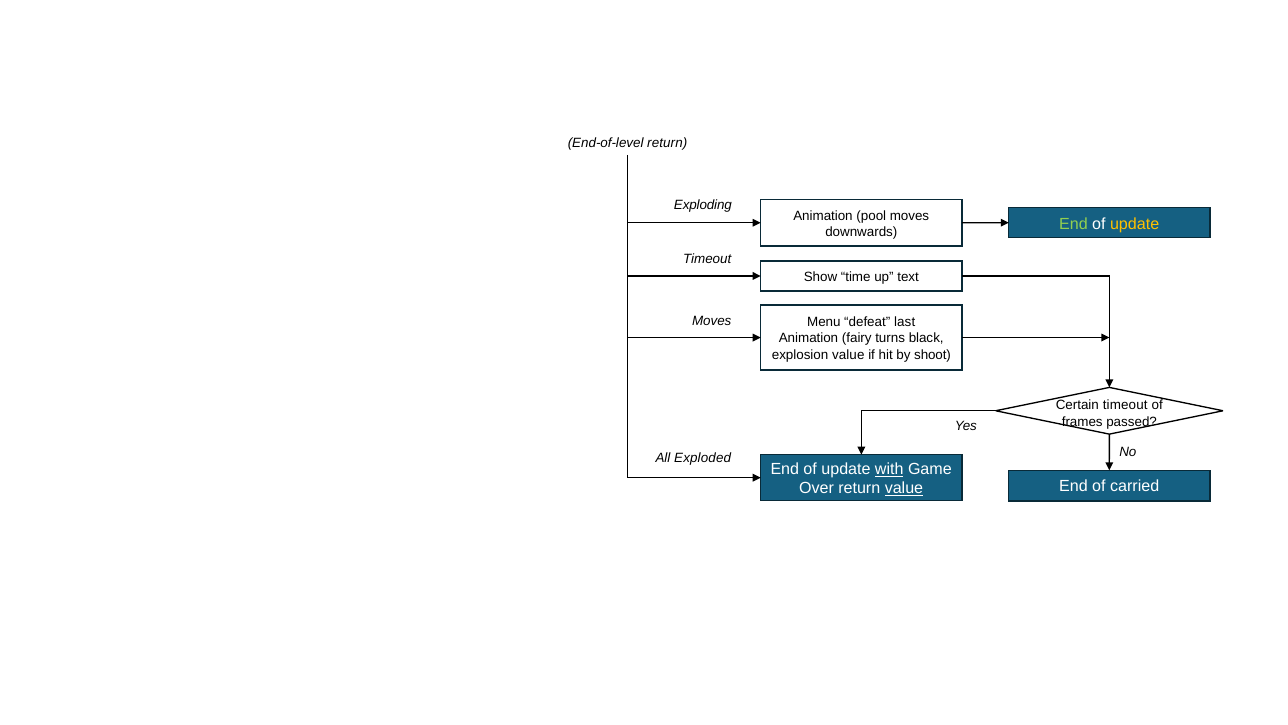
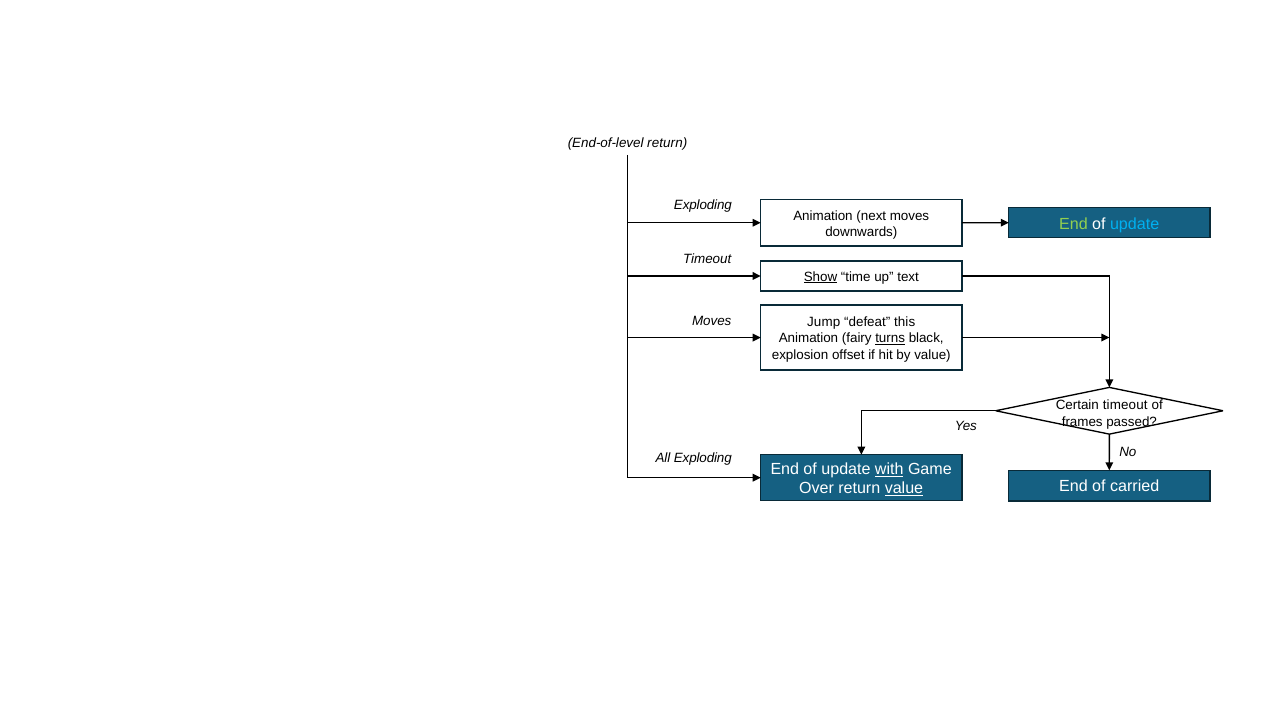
pool: pool -> next (871, 215)
update colour: yellow -> light blue (1135, 224)
Show underline: none -> present (821, 277)
Menu: Menu -> Jump (824, 322)
last: last -> this (905, 322)
turns underline: none -> present (890, 338)
explosion value: value -> offset (848, 354)
by shoot: shoot -> value (933, 354)
All Exploded: Exploded -> Exploding (703, 458)
